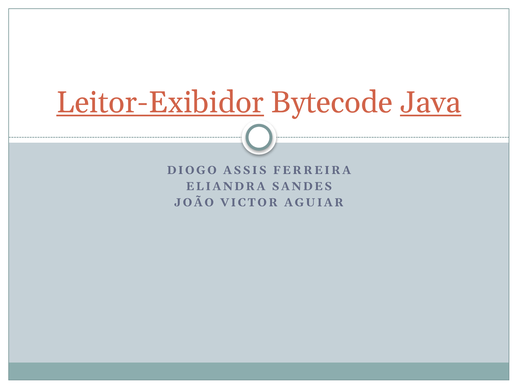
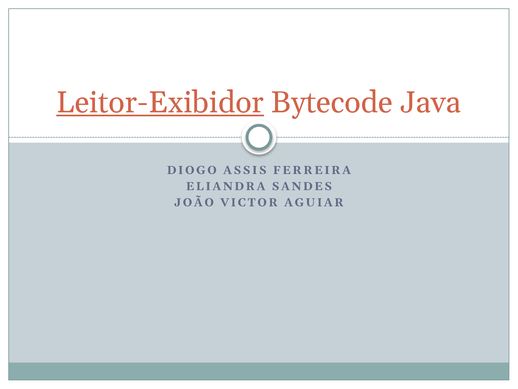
Java underline: present -> none (431, 102)
